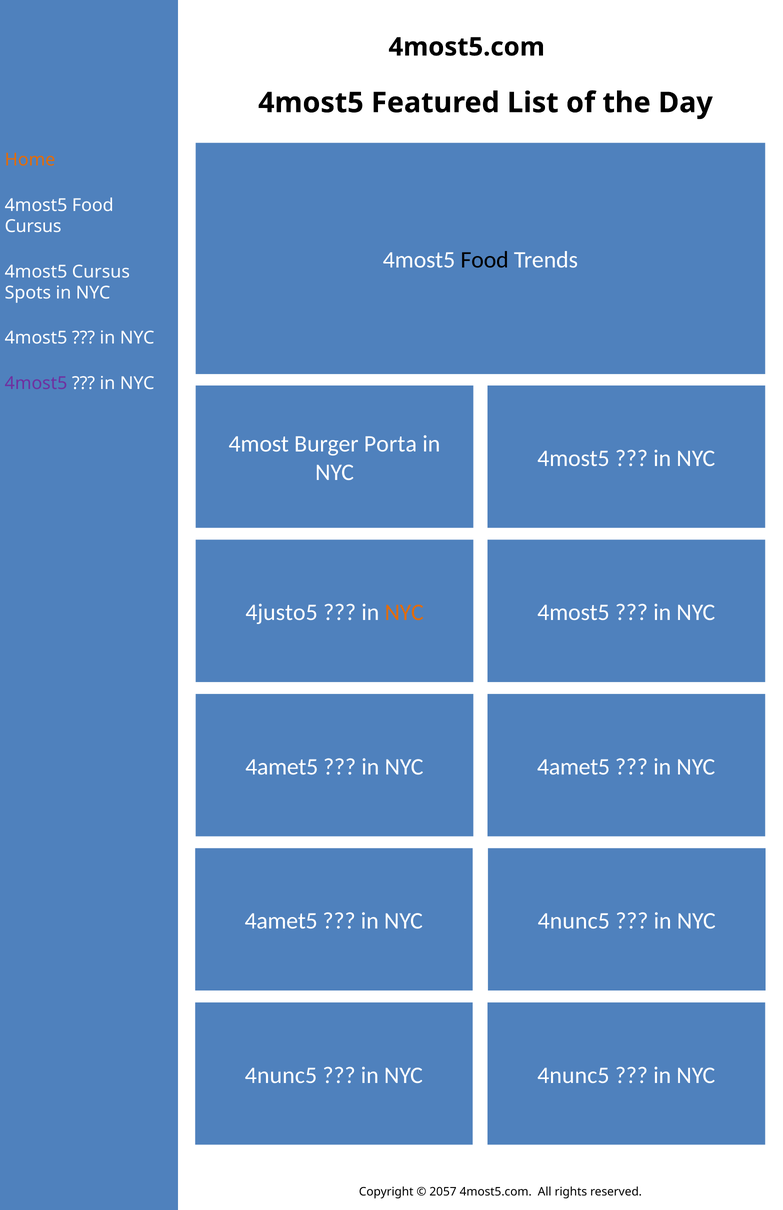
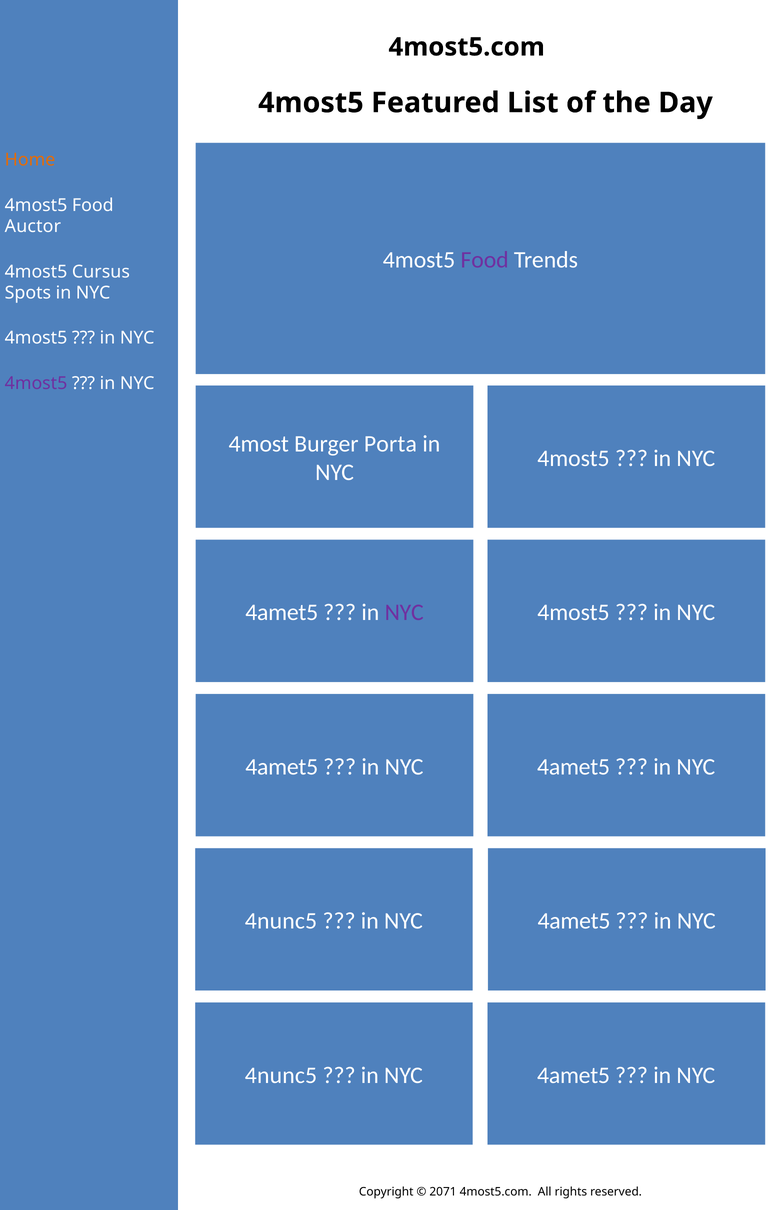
Cursus: Cursus -> Auctor (33, 227)
Food colour: black -> purple (485, 260)
4justo5: 4justo5 -> 4amet5 (282, 613)
NYC colour: orange -> purple (404, 613)
4amet5: 4amet5 -> 4nunc5 (281, 921)
4nunc5: 4nunc5 -> 4amet5 (574, 921)
4nunc5: 4nunc5 -> 4amet5 (574, 1075)
2057: 2057 -> 2071 (443, 1192)
